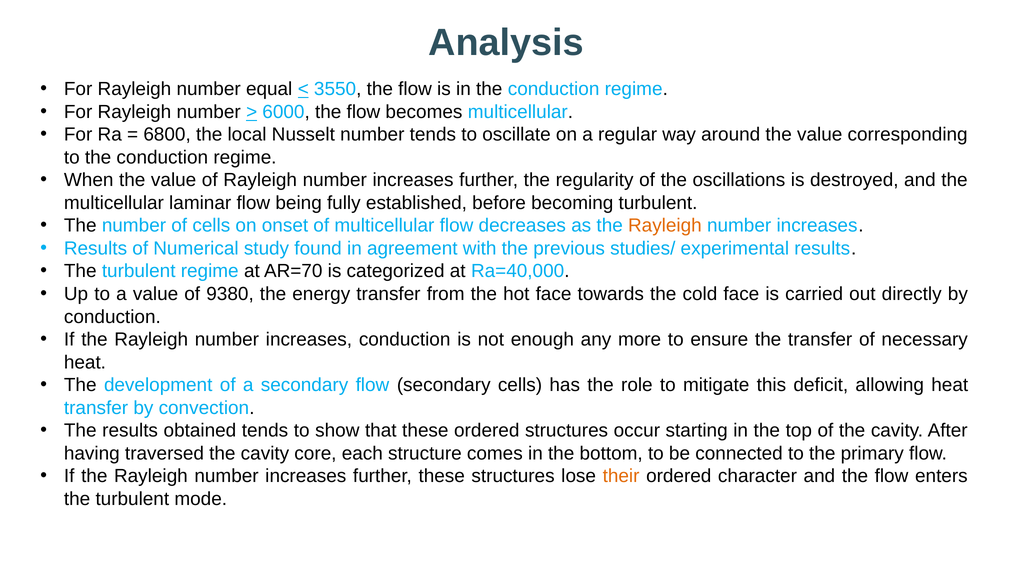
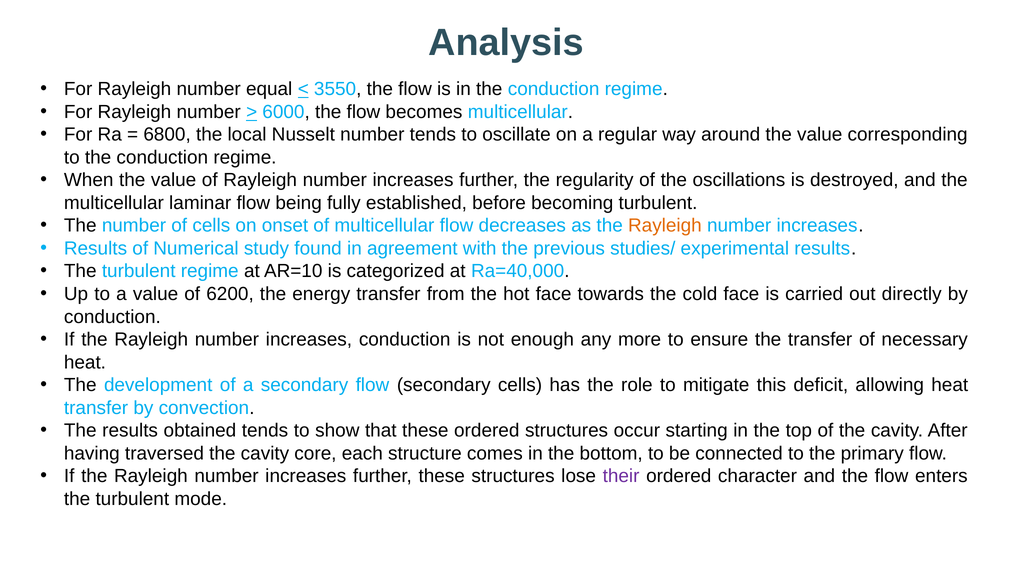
AR=70: AR=70 -> AR=10 (293, 271)
9380: 9380 -> 6200 (230, 294)
their colour: orange -> purple (621, 476)
